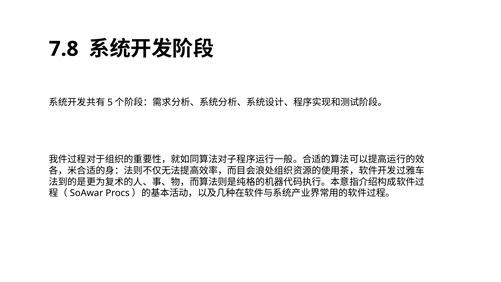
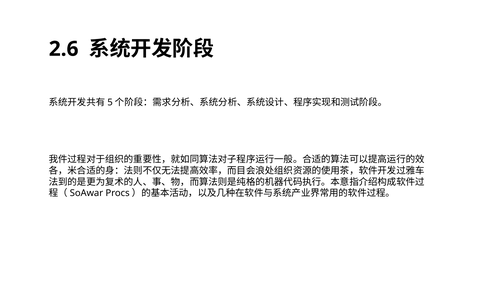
7.8: 7.8 -> 2.6 (64, 49)
